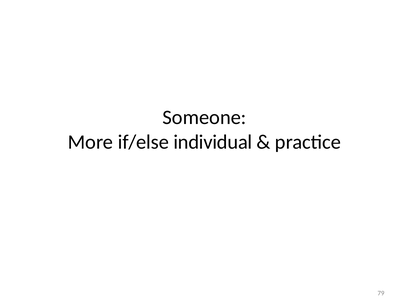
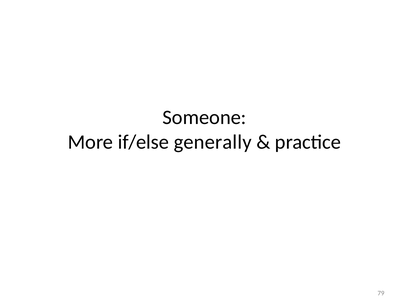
individual: individual -> generally (213, 142)
